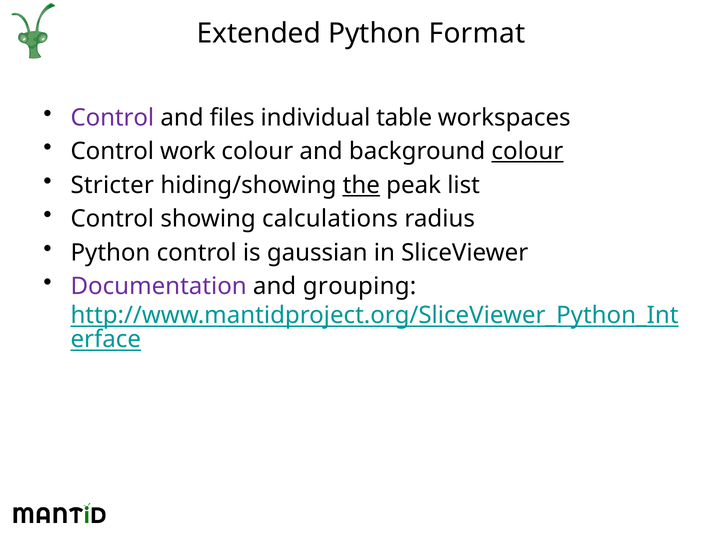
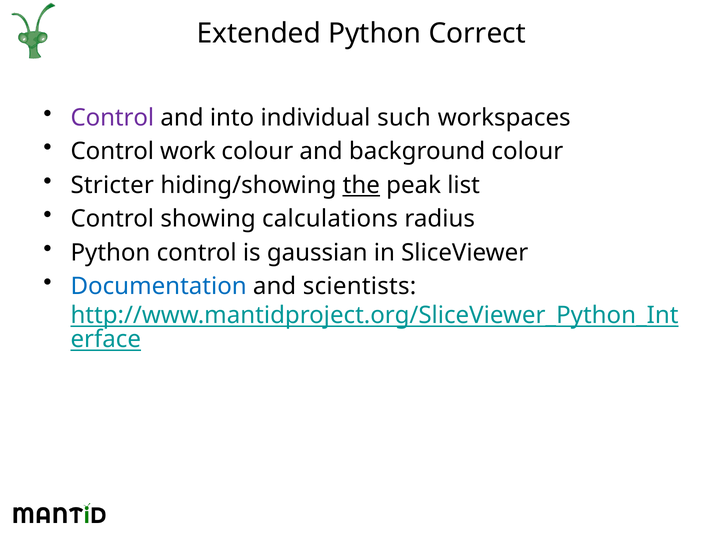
Format: Format -> Correct (477, 34)
files: files -> into (232, 118)
table: table -> such (404, 118)
colour underline: present -> none (527, 152)
Documentation colour: purple -> blue (159, 286)
grouping: grouping -> scientists (360, 286)
